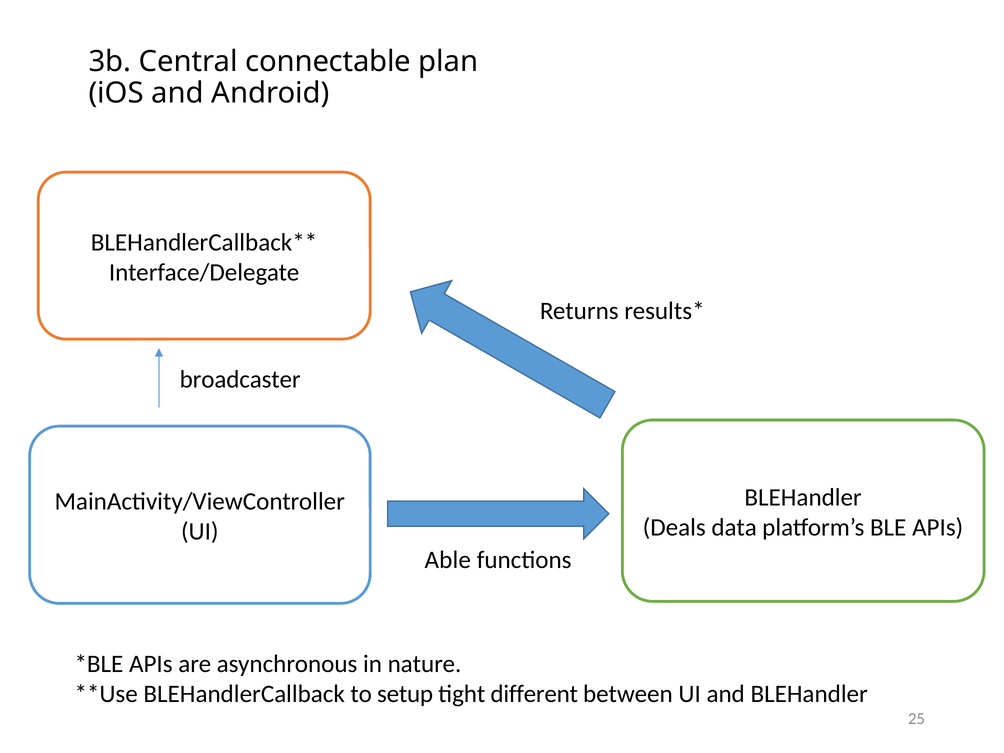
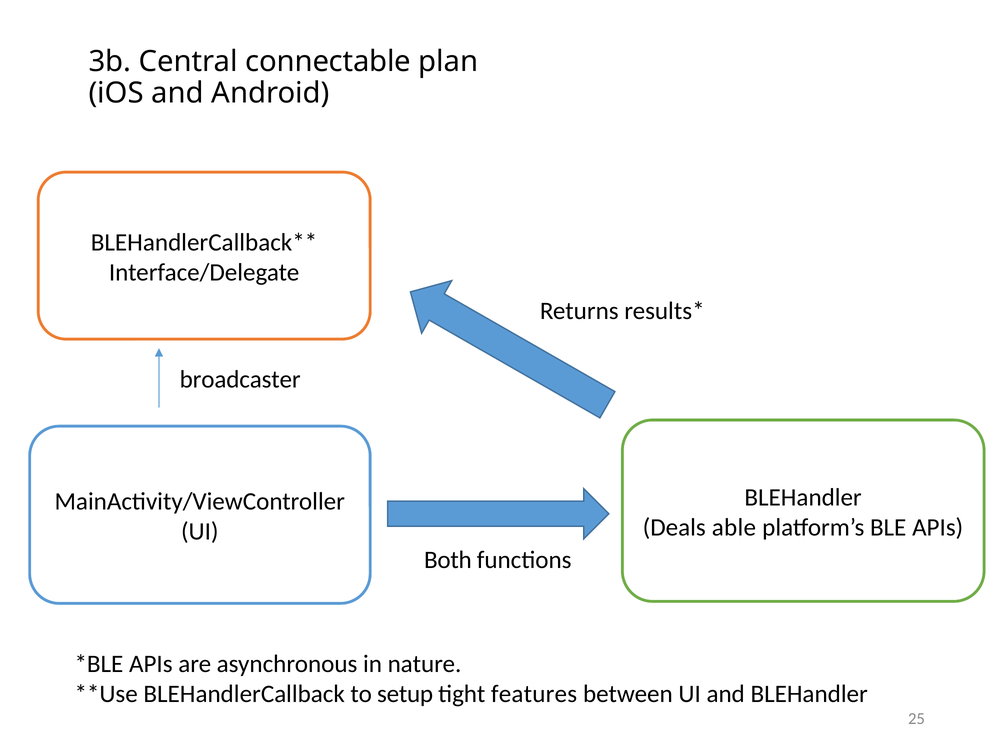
data: data -> able (734, 527)
Able: Able -> Both (448, 560)
different: different -> features (534, 694)
